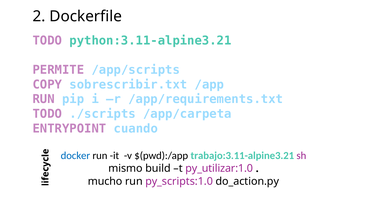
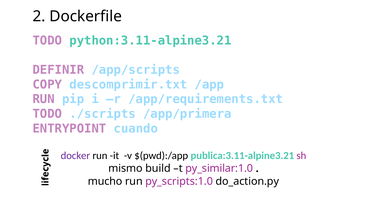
PERMITE: PERMITE -> DEFINIR (58, 70)
sobrescribir.txt: sobrescribir.txt -> descomprimir.txt (128, 85)
/app/carpeta: /app/carpeta -> /app/primera (187, 114)
docker colour: blue -> purple (75, 156)
trabajo:3.11-alpine3.21: trabajo:3.11-alpine3.21 -> publica:3.11-alpine3.21 (242, 156)
py_utilizar:1.0: py_utilizar:1.0 -> py_similar:1.0 (219, 169)
